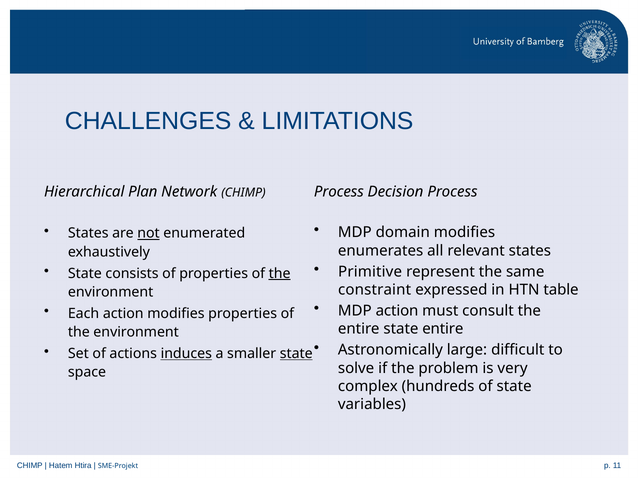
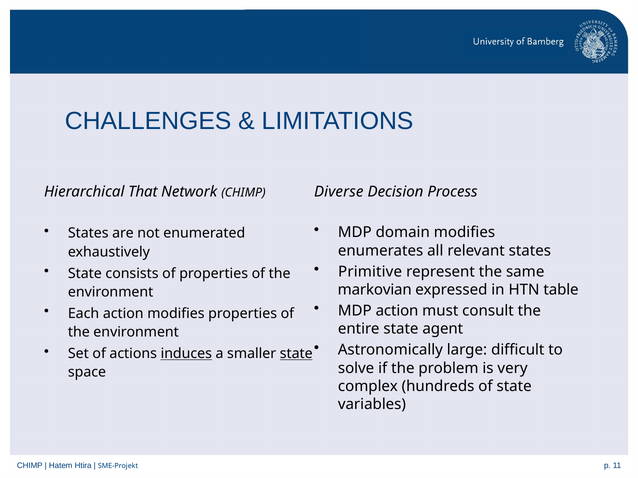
Plan: Plan -> That (143, 192)
Process: Process -> Diverse (339, 192)
not underline: present -> none (149, 234)
the underline: present -> none (280, 274)
constraint: constraint -> markovian (375, 290)
state entire: entire -> agent (443, 329)
